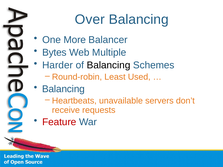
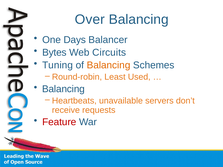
More: More -> Days (75, 40)
Multiple: Multiple -> Circuits (109, 53)
Harder: Harder -> Tuning (58, 65)
Balancing colour: black -> orange (109, 65)
